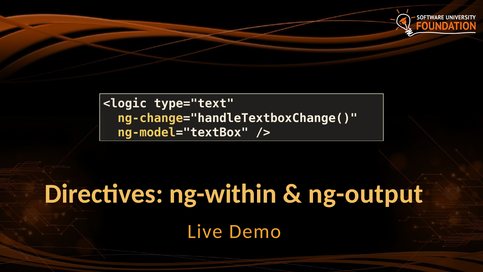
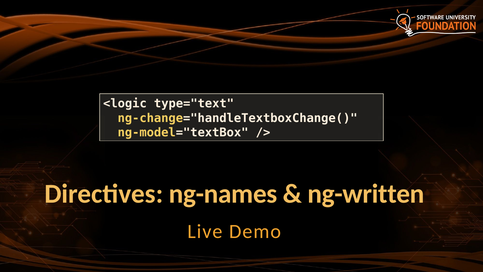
ng-within: ng-within -> ng-names (223, 194)
ng-output: ng-output -> ng-written (366, 194)
